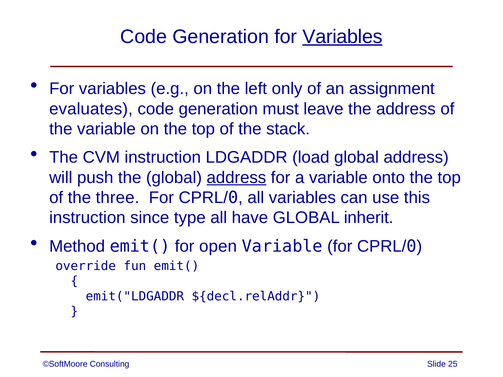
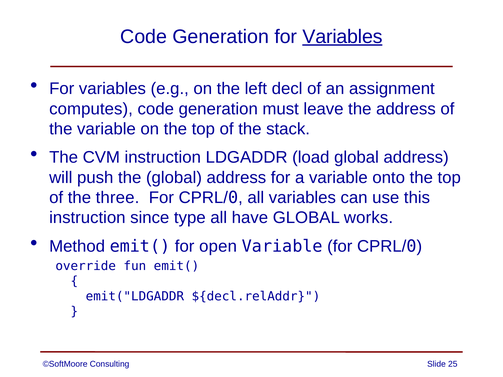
only: only -> decl (287, 89)
evaluates: evaluates -> computes (91, 109)
address underline: present -> none (236, 178)
inherit: inherit -> works (368, 218)
